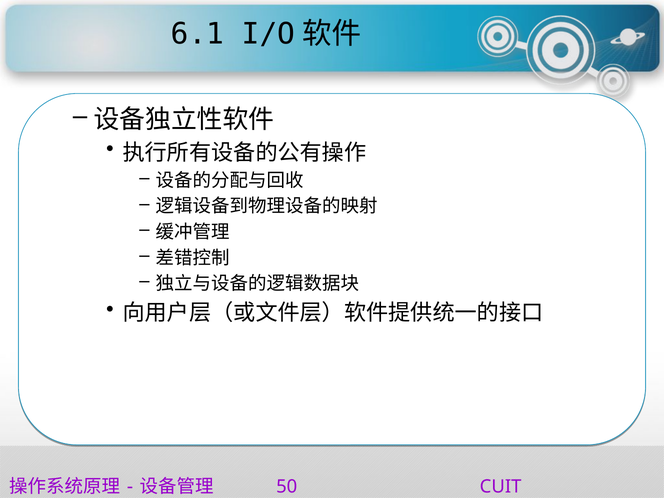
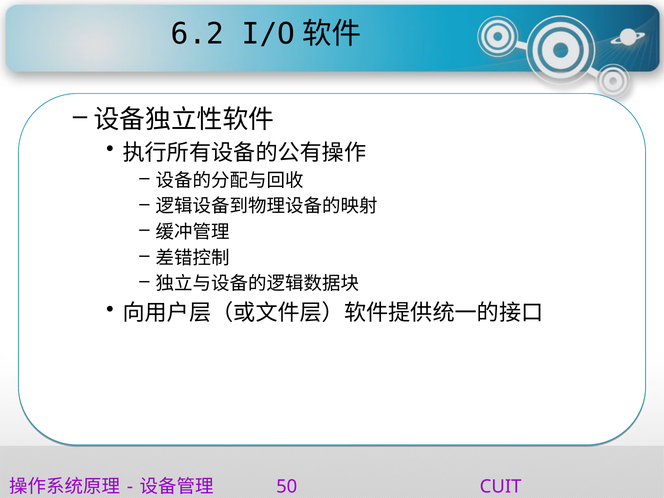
6.1: 6.1 -> 6.2 (197, 34)
